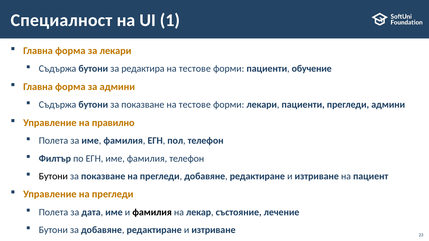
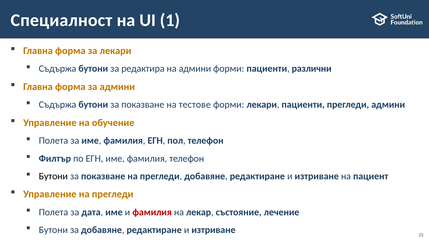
тестове: тестове -> админи (195, 69)
обучение: обучение -> различни (312, 69)
правилно: правилно -> обучение (113, 123)
фамилия colour: black -> red (152, 212)
